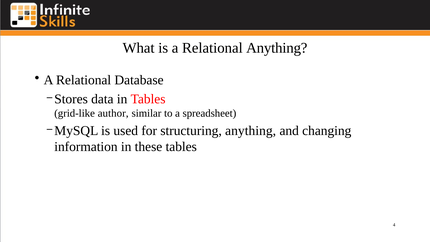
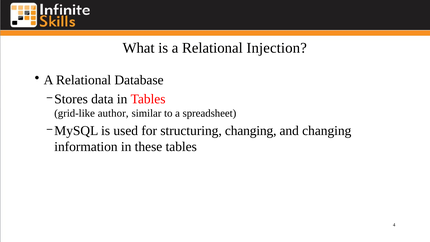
Relational Anything: Anything -> Injection (277, 48)
structuring anything: anything -> changing (251, 131)
